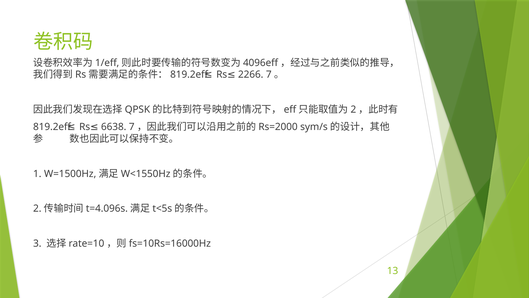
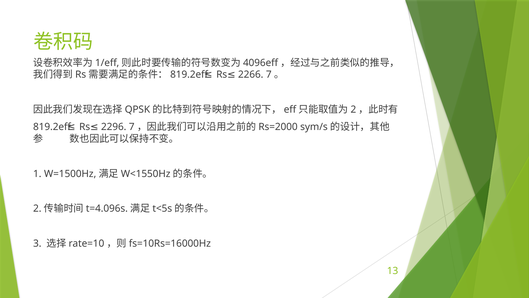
6638: 6638 -> 2296 (114, 127)
